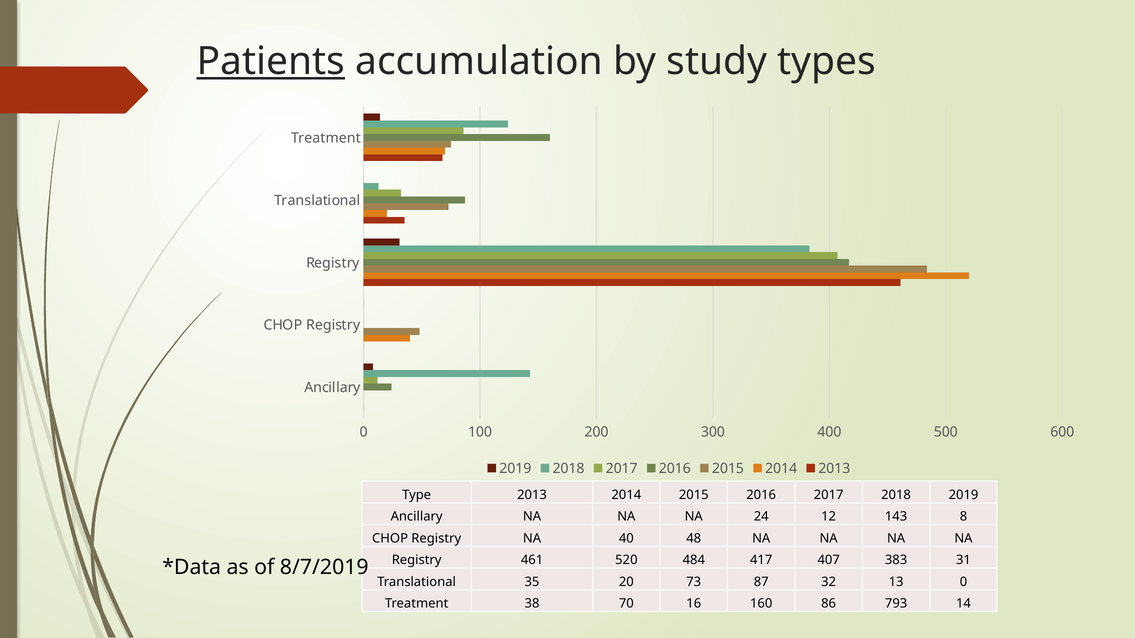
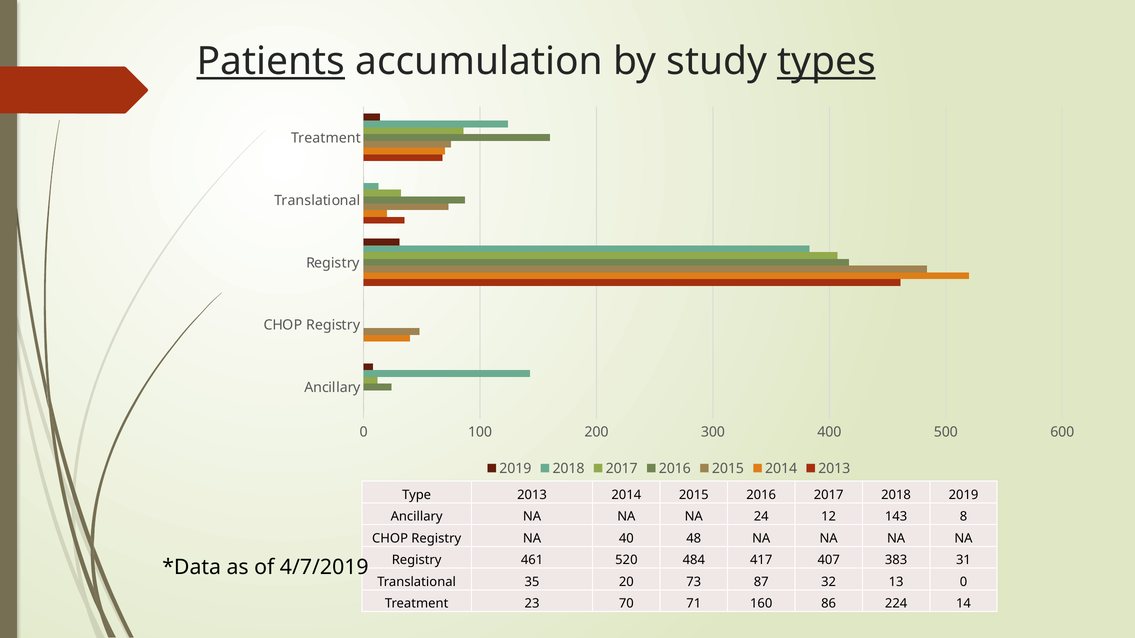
types underline: none -> present (826, 61)
8/7/2019: 8/7/2019 -> 4/7/2019 (324, 567)
38: 38 -> 23 (532, 604)
16: 16 -> 71 (694, 604)
793: 793 -> 224 (896, 604)
